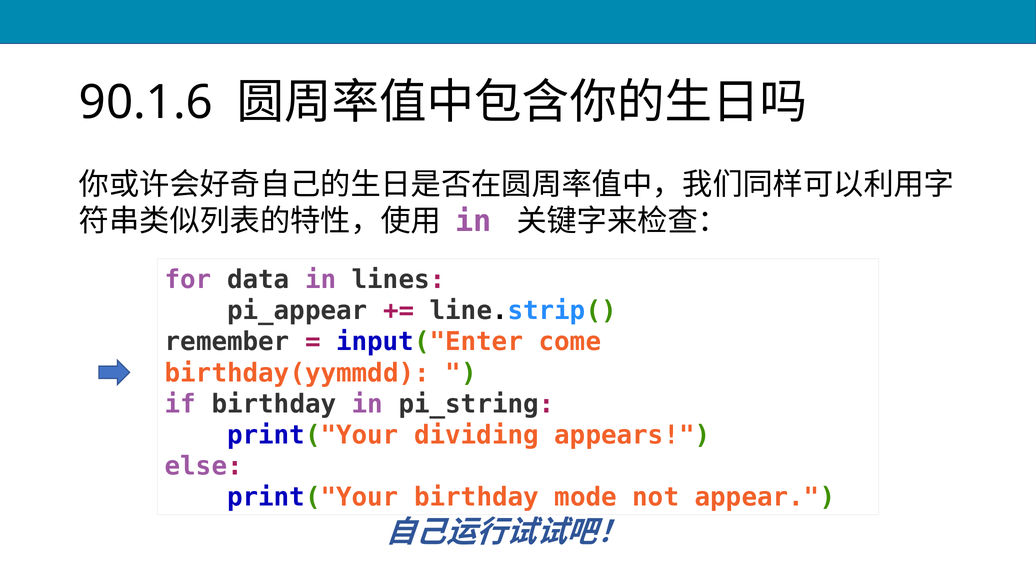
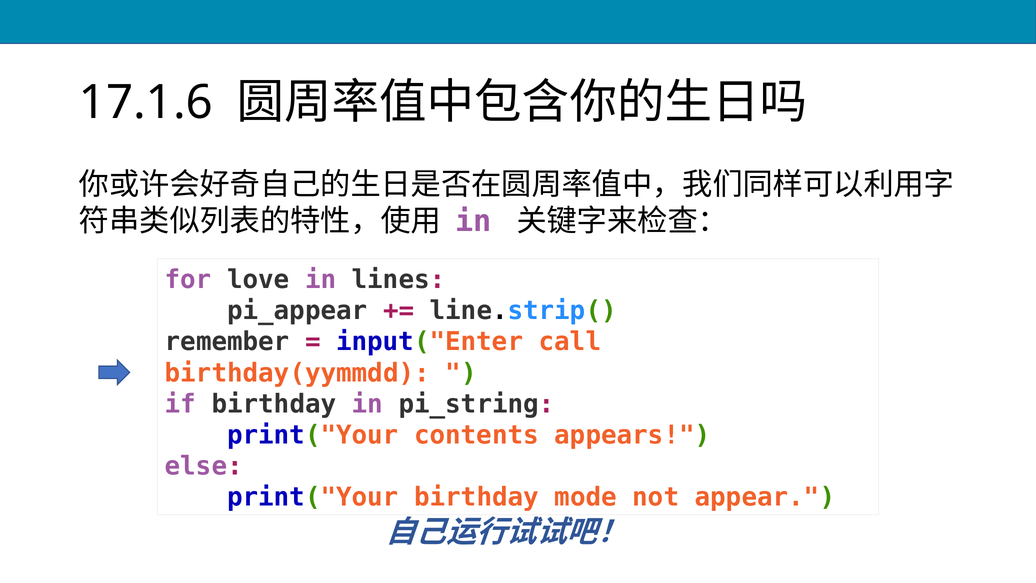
90.1.6: 90.1.6 -> 17.1.6 (146, 103)
data: data -> love (258, 280)
come: come -> call (570, 342)
dividing: dividing -> contents (476, 435)
